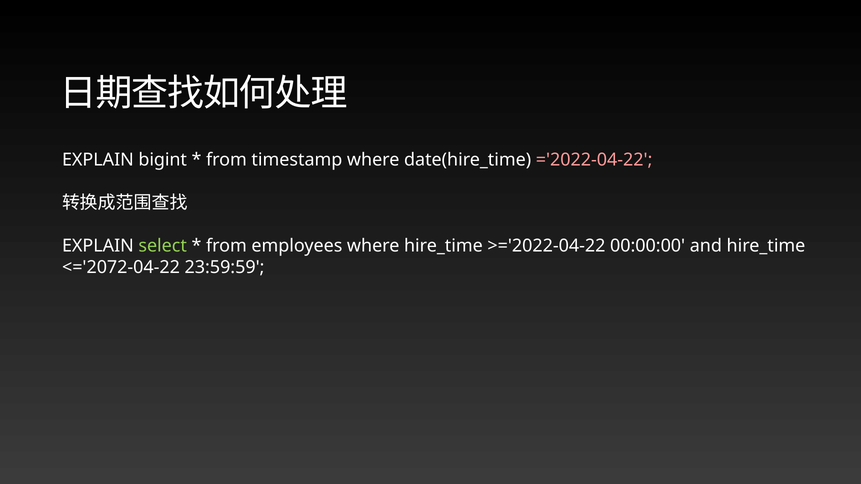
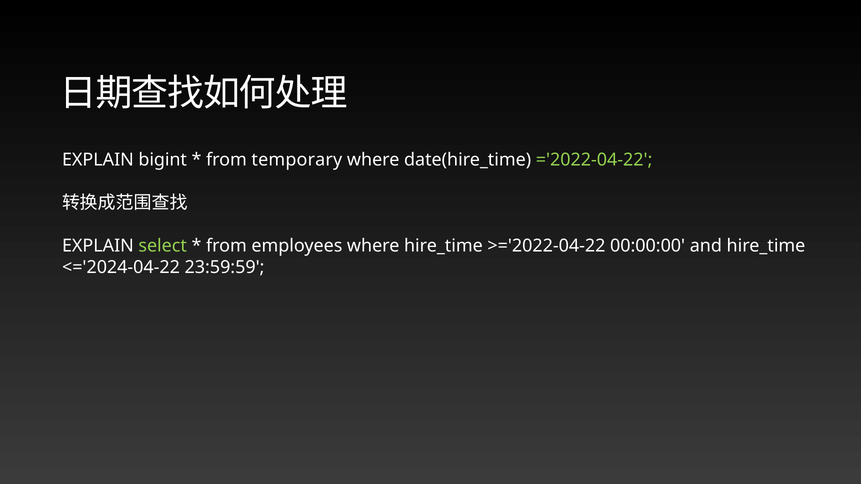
timestamp: timestamp -> temporary (297, 160)
='2022-04-22 colour: pink -> light green (594, 160)
<='2072-04-22: <='2072-04-22 -> <='2024-04-22 (121, 268)
